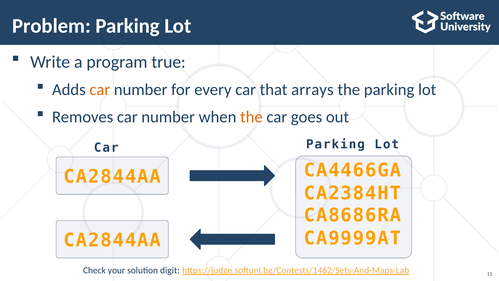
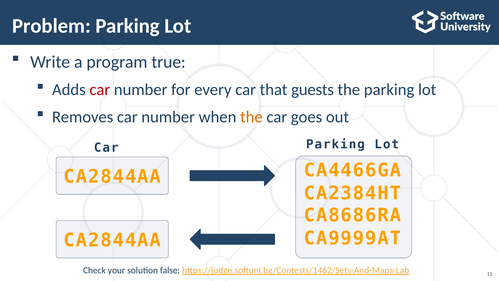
car colour: orange -> red (100, 90)
arrays: arrays -> guests (313, 90)
digit: digit -> false (170, 270)
